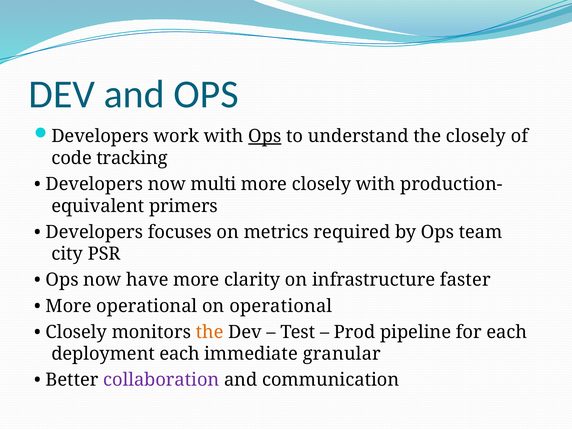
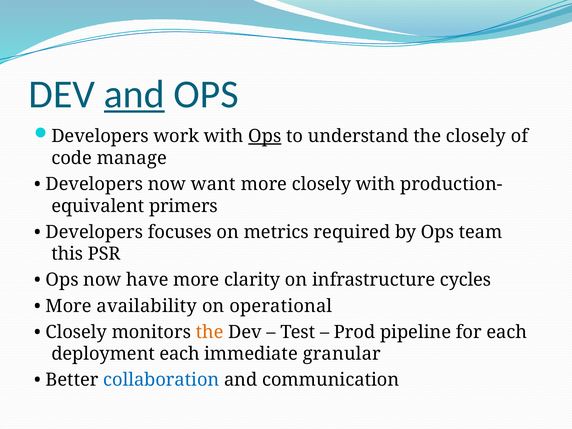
and underline: none -> present (134, 94)
tracking: tracking -> manage (132, 158)
multi: multi -> want (213, 184)
city: city -> this (67, 254)
faster: faster -> cycles (465, 280)
More operational: operational -> availability (147, 306)
collaboration colour: purple -> blue (161, 380)
